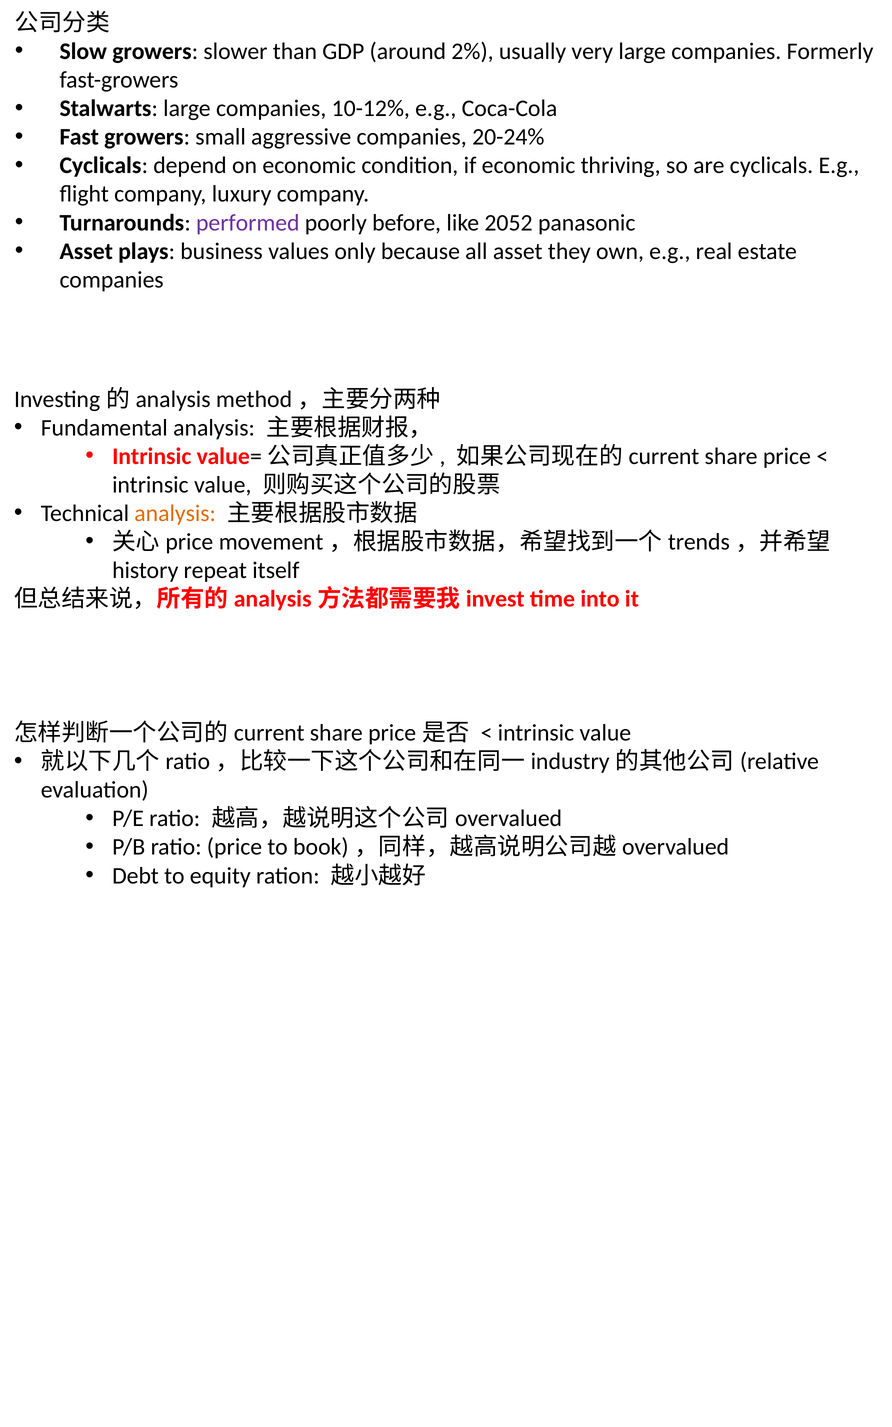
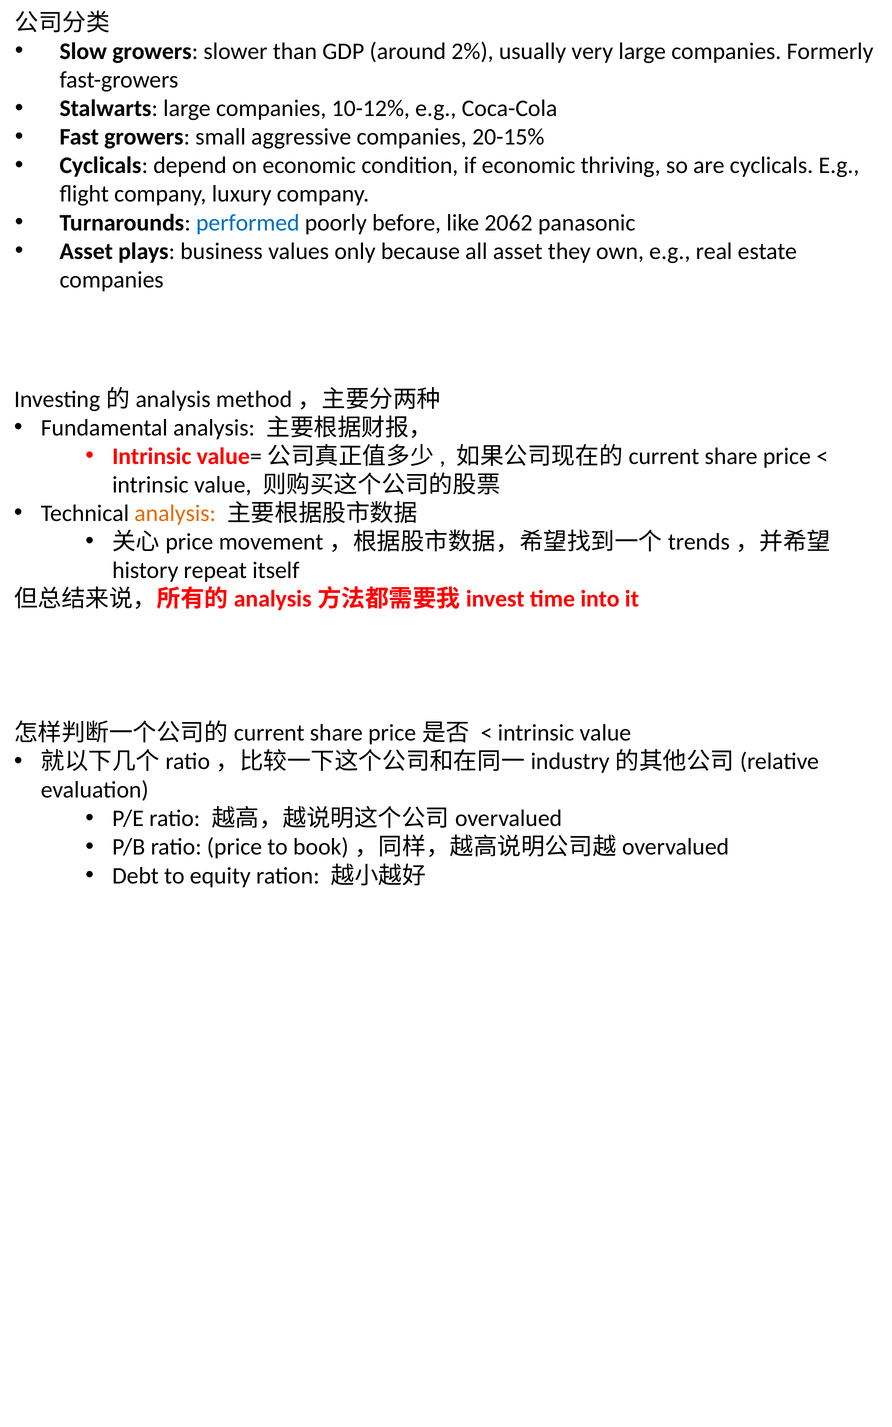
20-24%: 20-24% -> 20-15% (508, 137)
performed colour: purple -> blue (248, 223)
2052: 2052 -> 2062 (509, 223)
